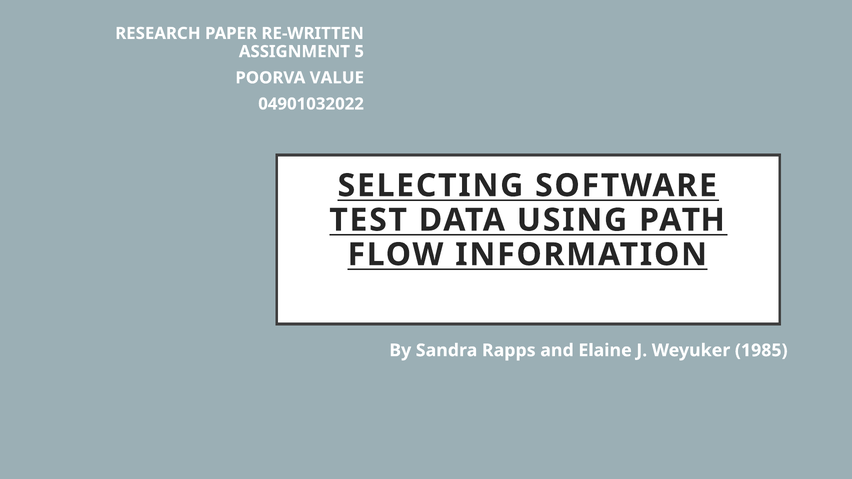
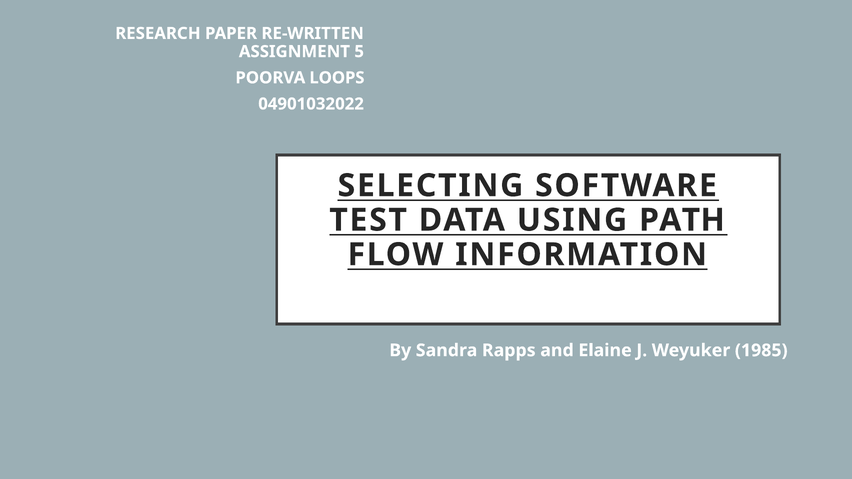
VALUE: VALUE -> LOOPS (337, 78)
